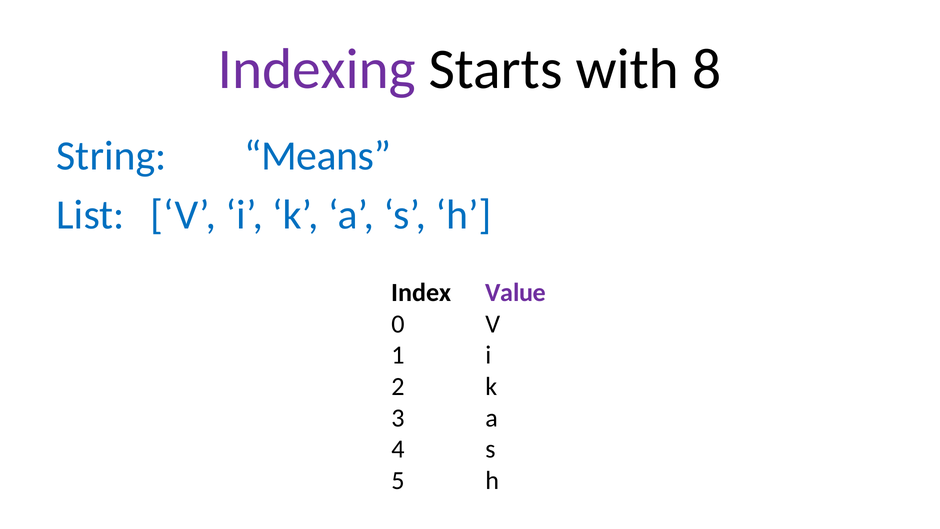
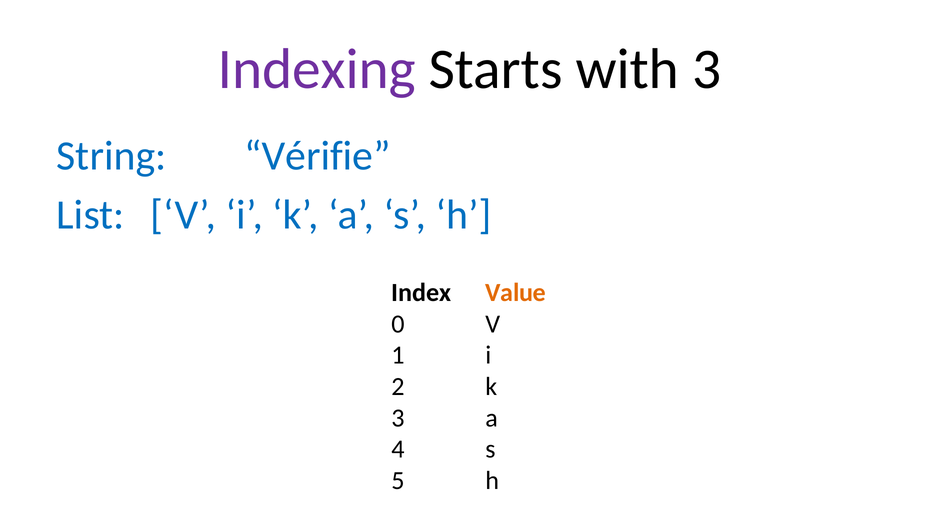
with 8: 8 -> 3 (707, 69)
Means: Means -> Vérifie (317, 156)
Value colour: purple -> orange (516, 292)
